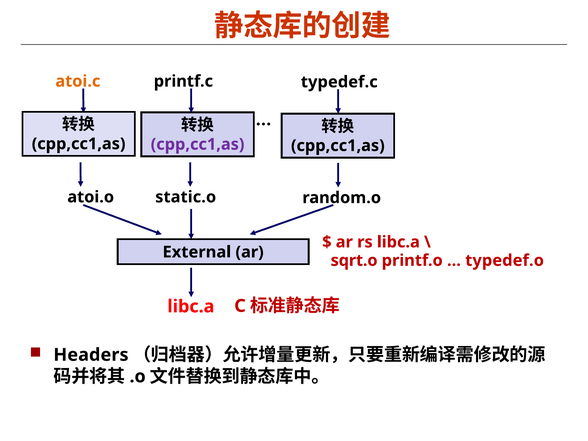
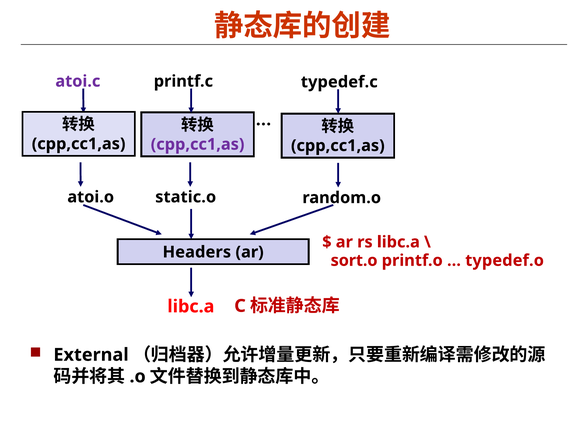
atoi.c colour: orange -> purple (78, 81)
External: External -> Headers (197, 252)
sqrt.o: sqrt.o -> sort.o (354, 260)
Headers: Headers -> External (91, 355)
